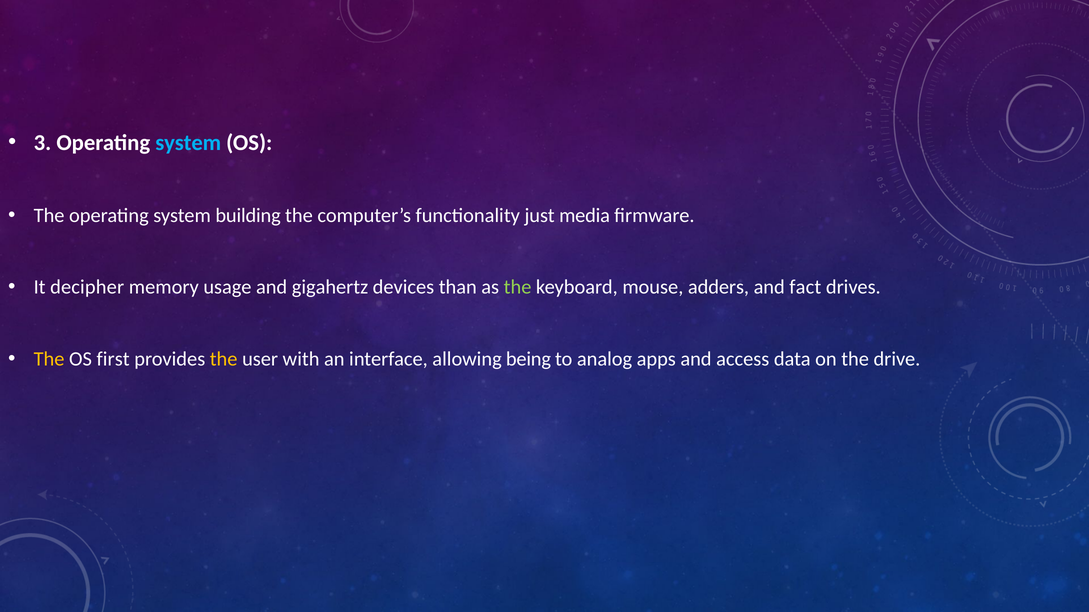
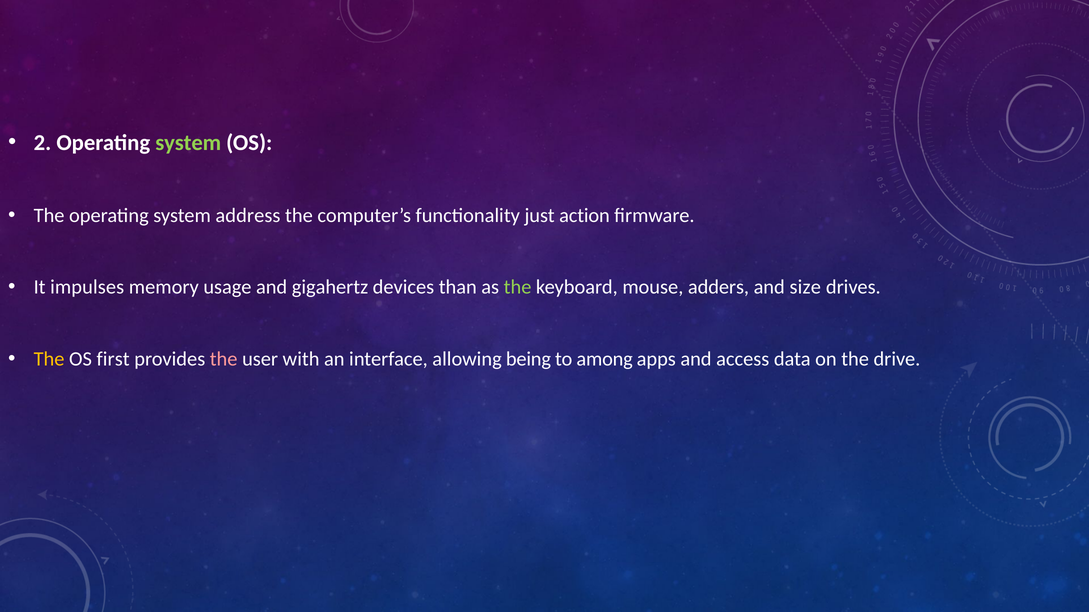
3: 3 -> 2 (42, 143)
system colour: light blue -> light green (188, 143)
building: building -> address (248, 216)
media: media -> action (585, 216)
decipher: decipher -> impulses (87, 287)
fact: fact -> size (805, 287)
the colour: yellow -> pink (224, 359)
analog: analog -> among (605, 359)
